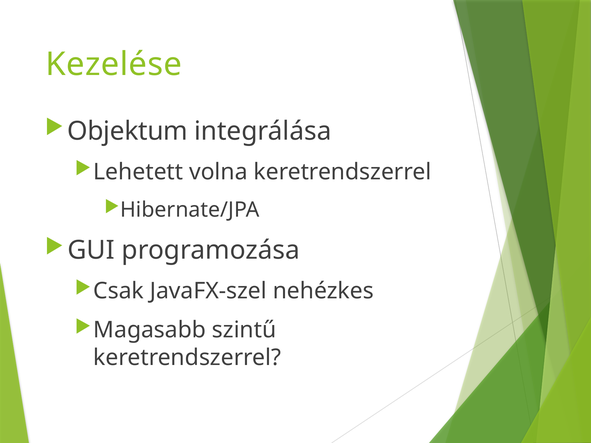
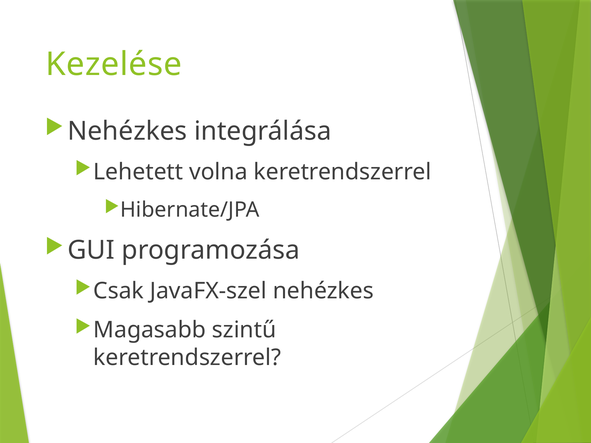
Objektum: Objektum -> Nehézkes (127, 131)
